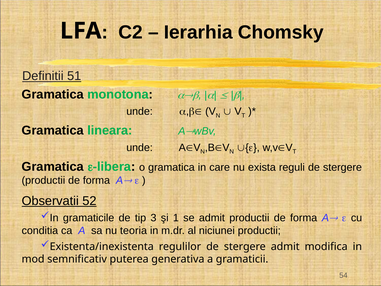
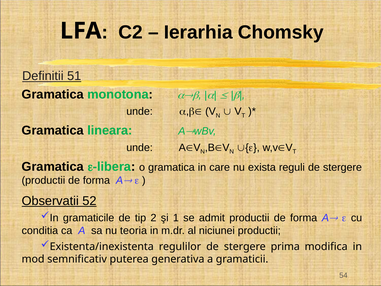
3: 3 -> 2 (153, 218)
stergere admit: admit -> prima (285, 246)
